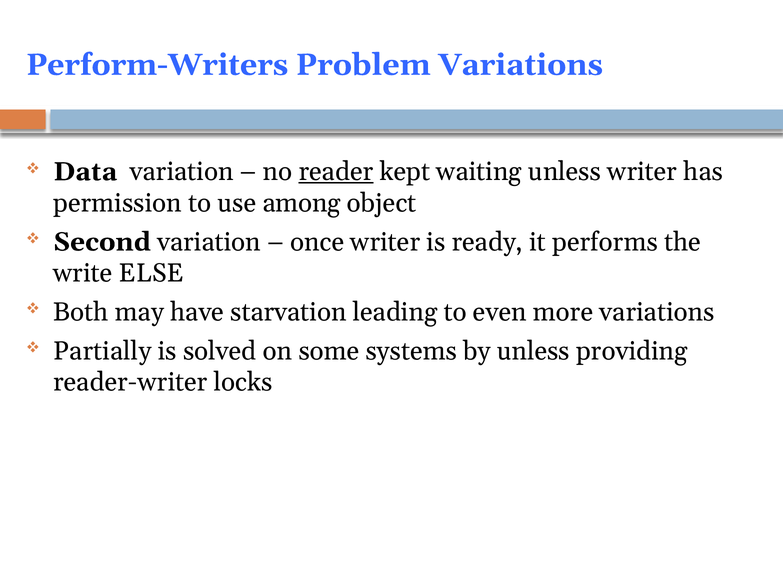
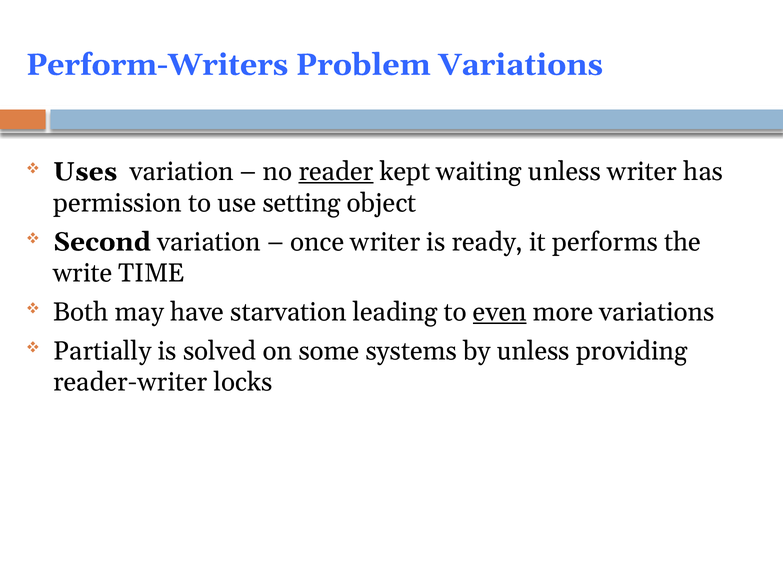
Data: Data -> Uses (85, 172)
among: among -> setting (302, 203)
ELSE: ELSE -> TIME (152, 273)
even underline: none -> present (500, 312)
